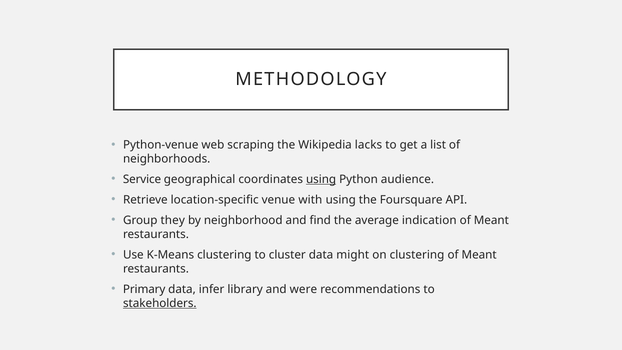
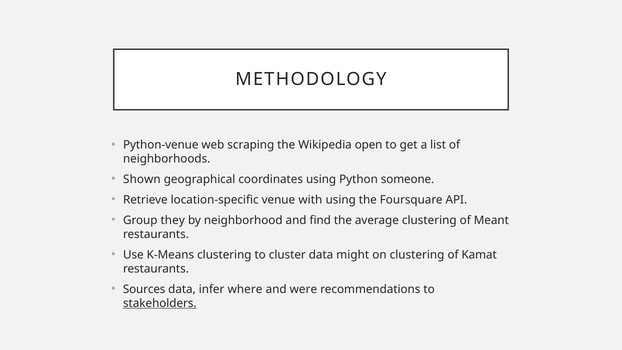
lacks: lacks -> open (369, 145)
Service: Service -> Shown (142, 179)
using underline: present -> none (321, 179)
audience: audience -> someone (408, 179)
average indication: indication -> clustering (429, 220)
Meant: Meant -> Kamat (479, 255)
Primary: Primary -> Sources (144, 289)
library: library -> where (245, 289)
